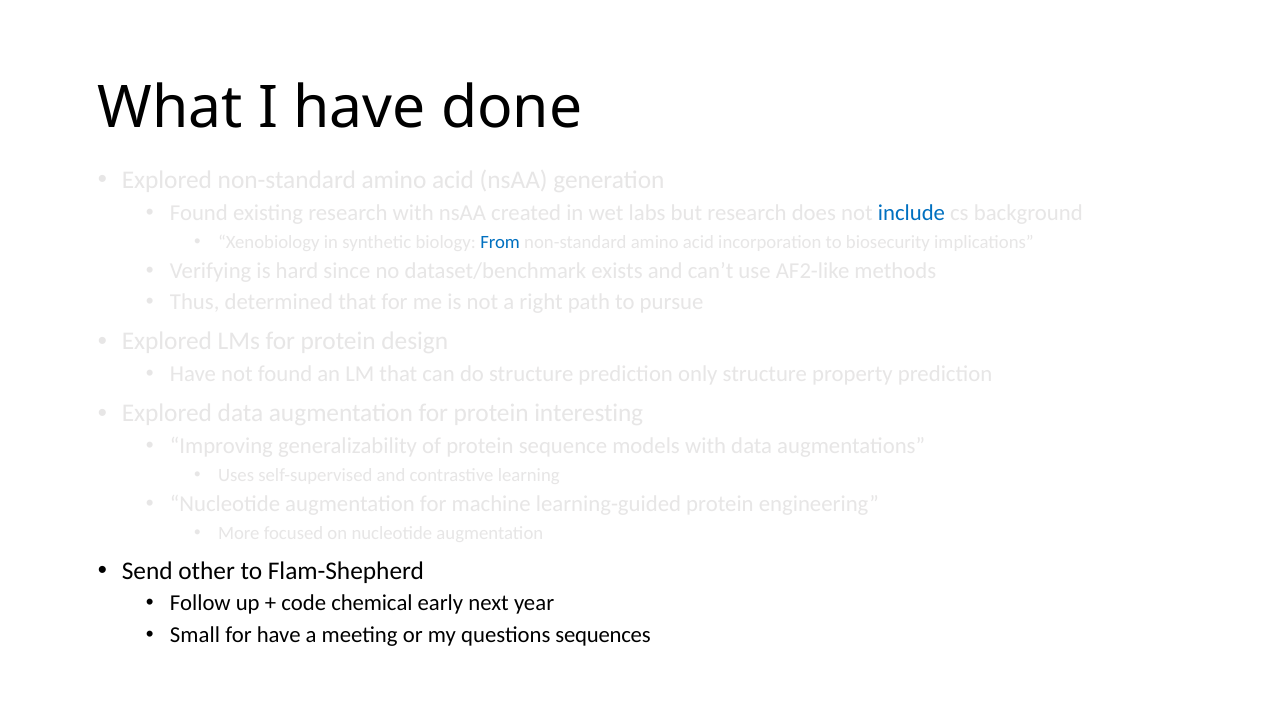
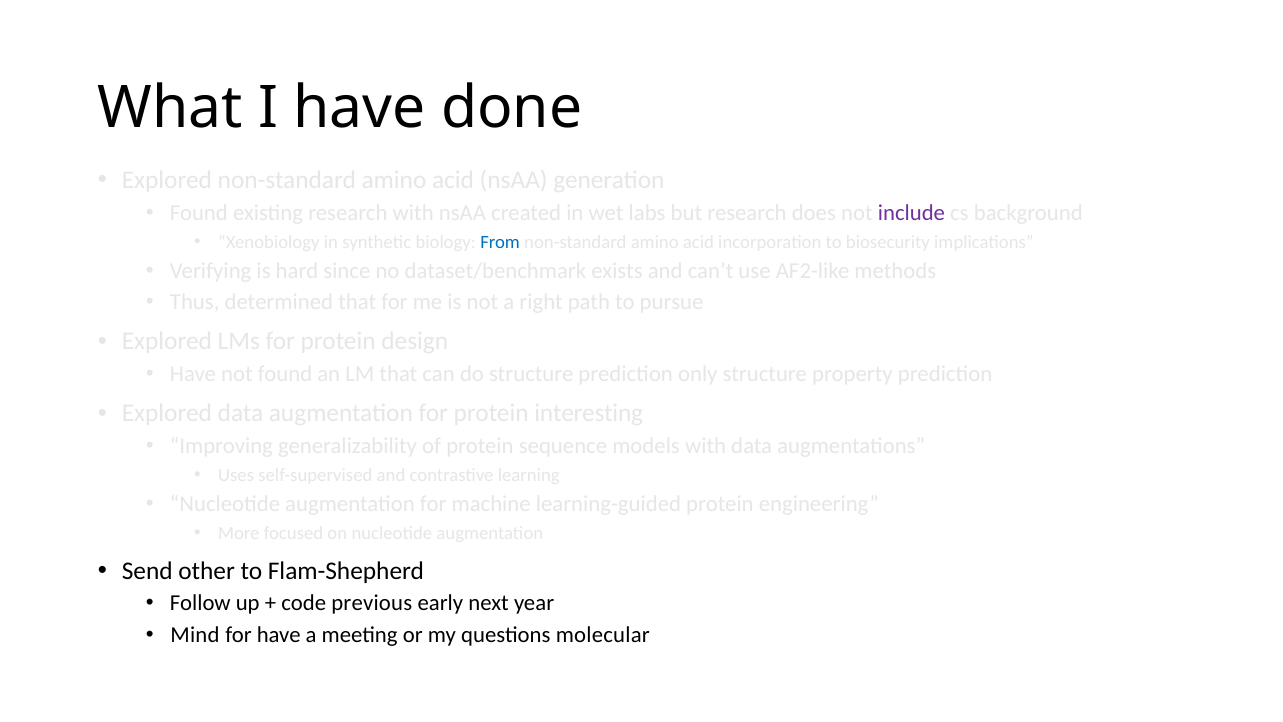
include colour: blue -> purple (911, 213)
chemical: chemical -> previous (372, 603)
Small: Small -> Mind (195, 634)
sequences: sequences -> molecular (603, 634)
